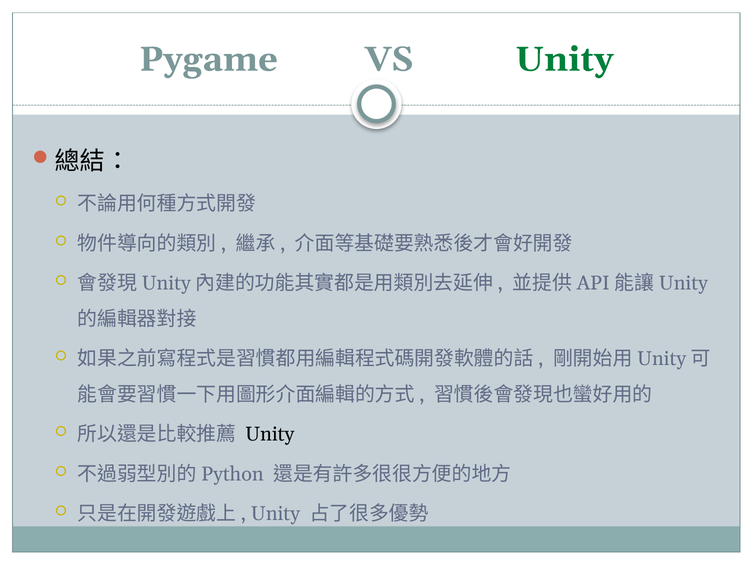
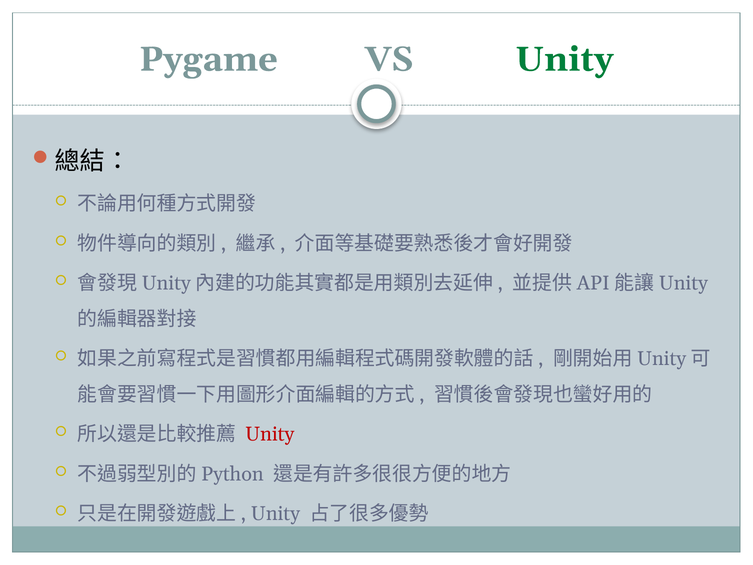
Unity colour: black -> red (270, 434)
